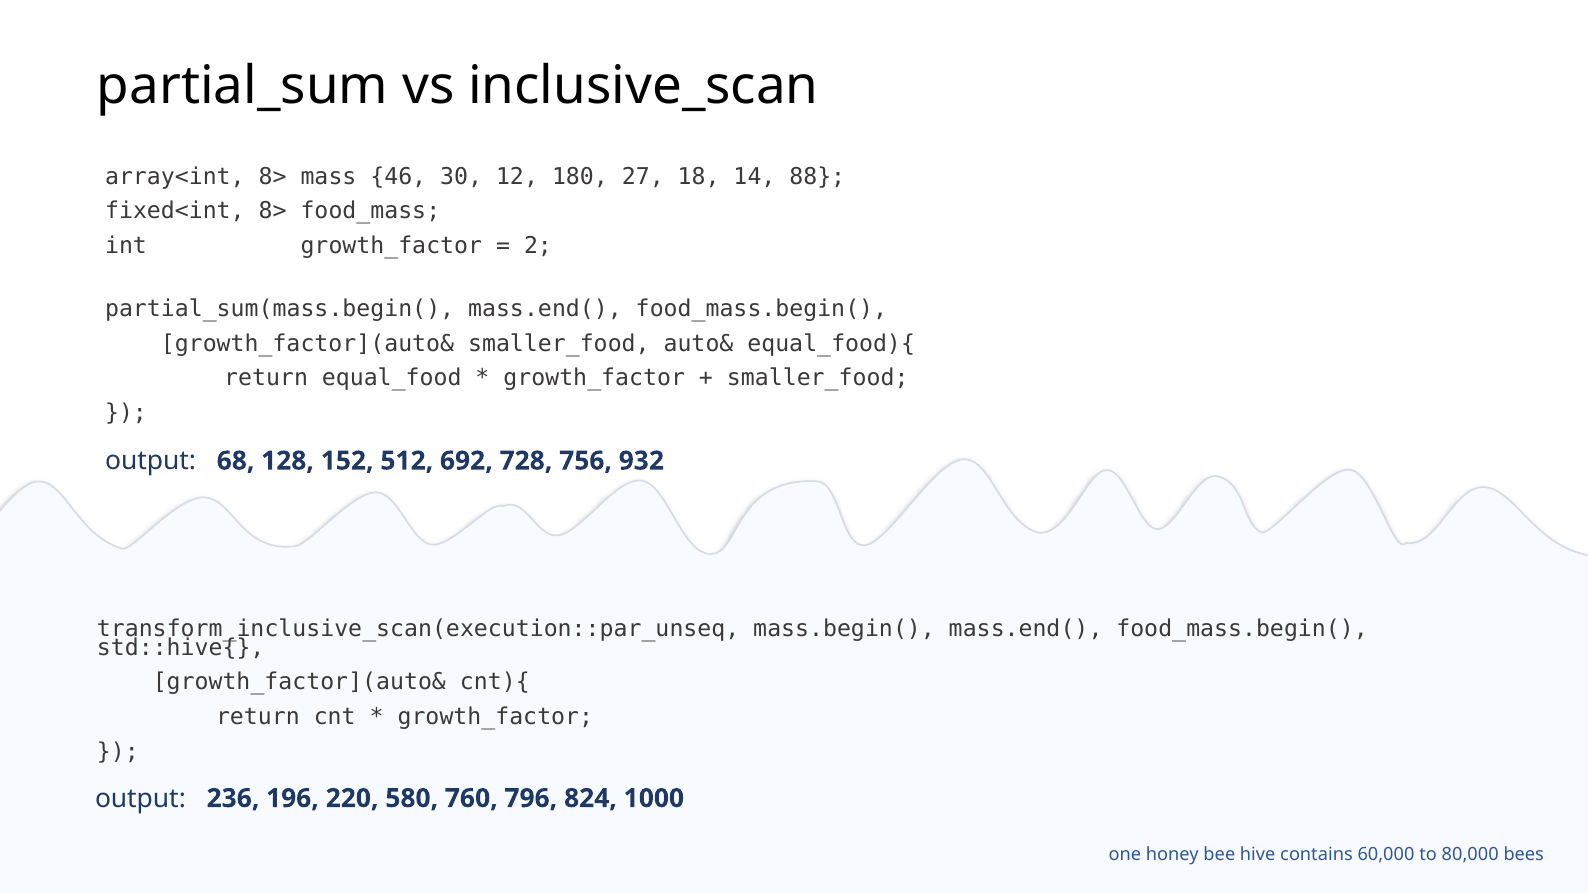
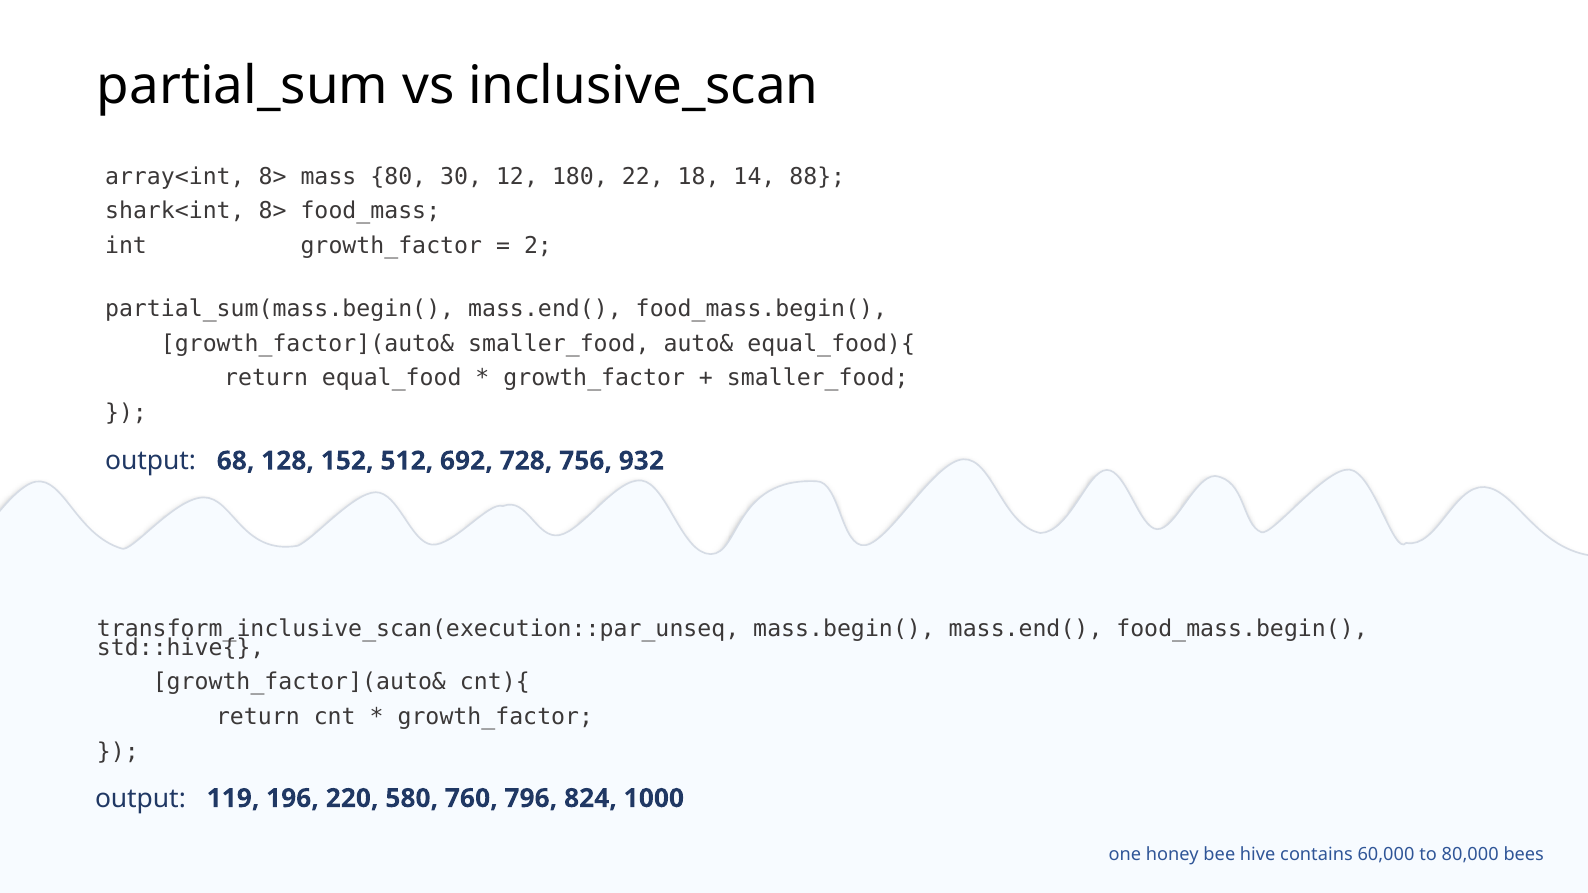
46: 46 -> 80 (398, 177)
27: 27 -> 22 (643, 177)
fixed<int: fixed<int -> shark<int (175, 211)
236: 236 -> 119 (233, 799)
